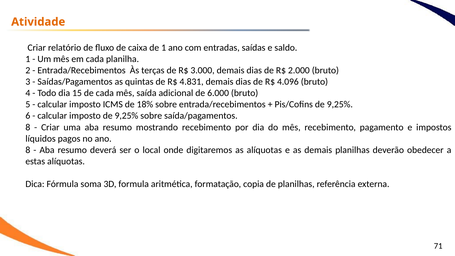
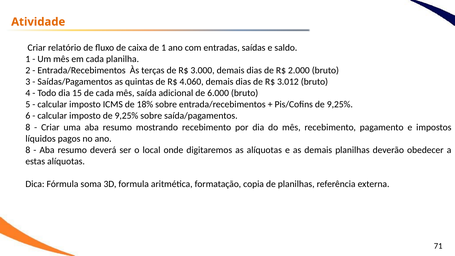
4.831: 4.831 -> 4.060 (192, 82)
4.096: 4.096 -> 3.012 (288, 82)
